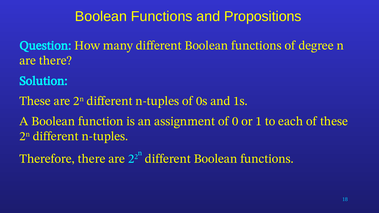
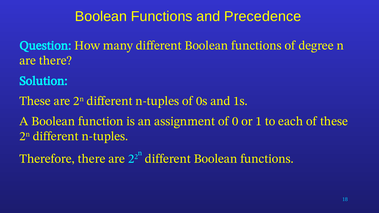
Propositions: Propositions -> Precedence (263, 16)
